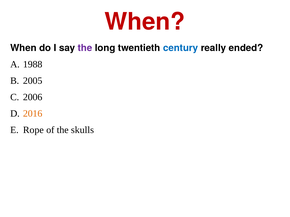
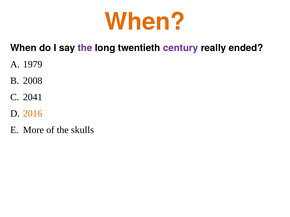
When colour: red -> orange (145, 22)
century colour: blue -> purple (181, 48)
1988: 1988 -> 1979 (33, 65)
2005: 2005 -> 2008 (33, 81)
2006: 2006 -> 2041 (33, 97)
Rope: Rope -> More (33, 130)
